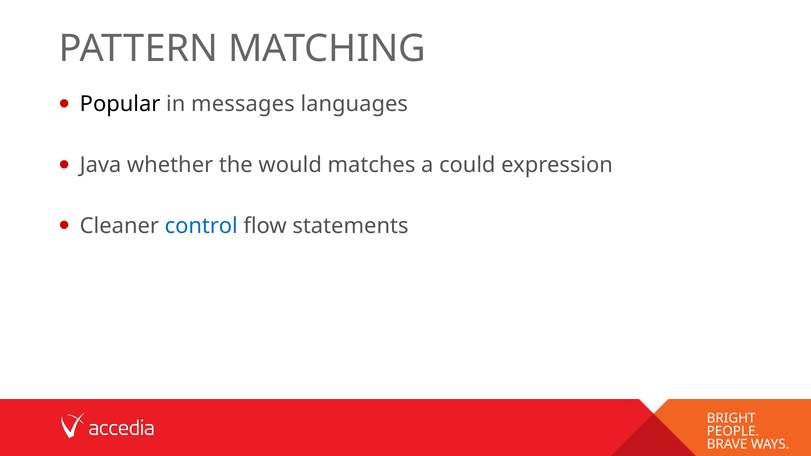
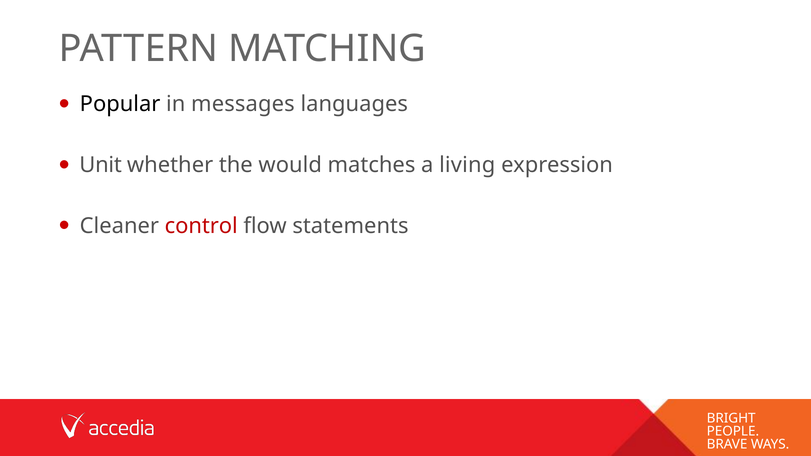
Java: Java -> Unit (101, 165)
could: could -> living (467, 165)
control colour: blue -> red (201, 226)
